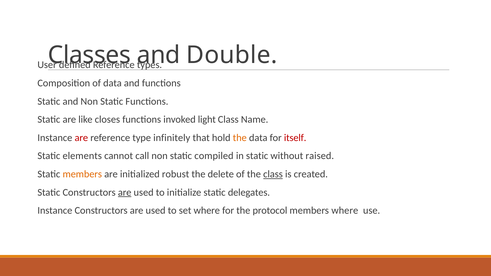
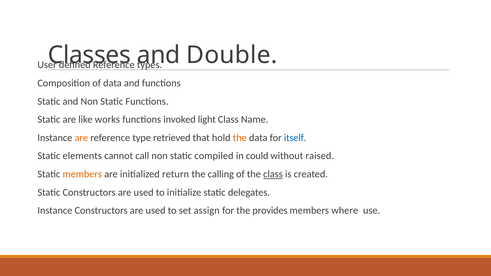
closes: closes -> works (107, 120)
are colour: red -> orange (81, 138)
infinitely: infinitely -> retrieved (172, 138)
itself colour: red -> blue (295, 138)
in static: static -> could (257, 156)
robust: robust -> return (176, 174)
delete: delete -> calling (221, 174)
are underline: present -> none (125, 193)
set where: where -> assign (207, 211)
protocol: protocol -> provides (270, 211)
